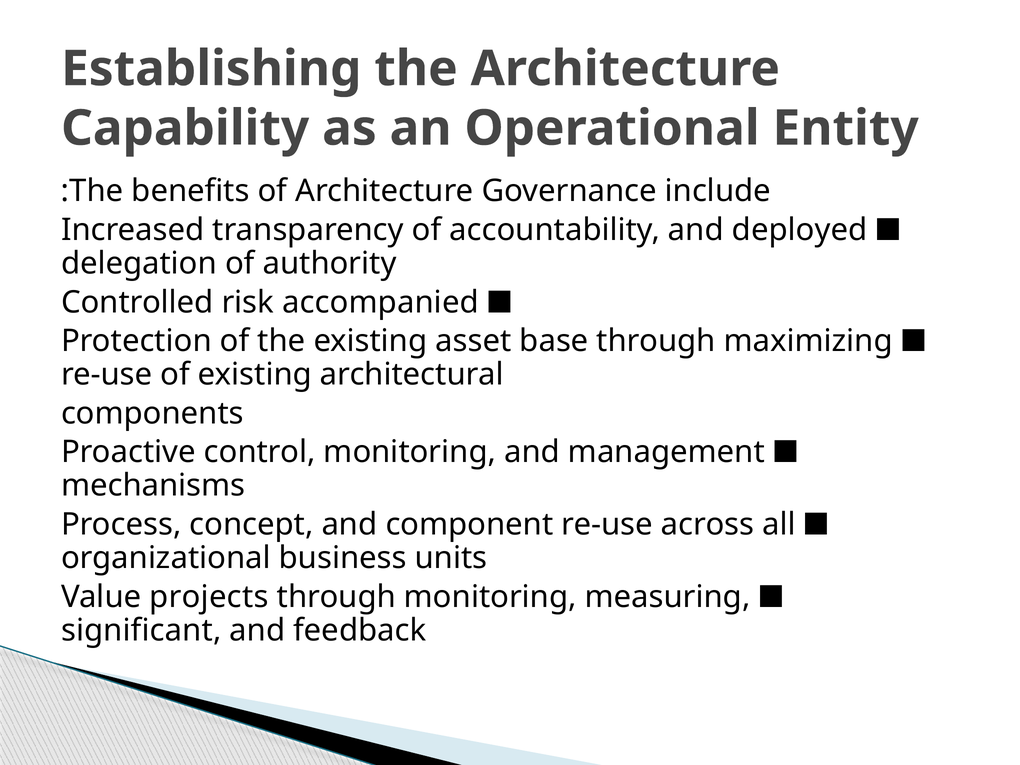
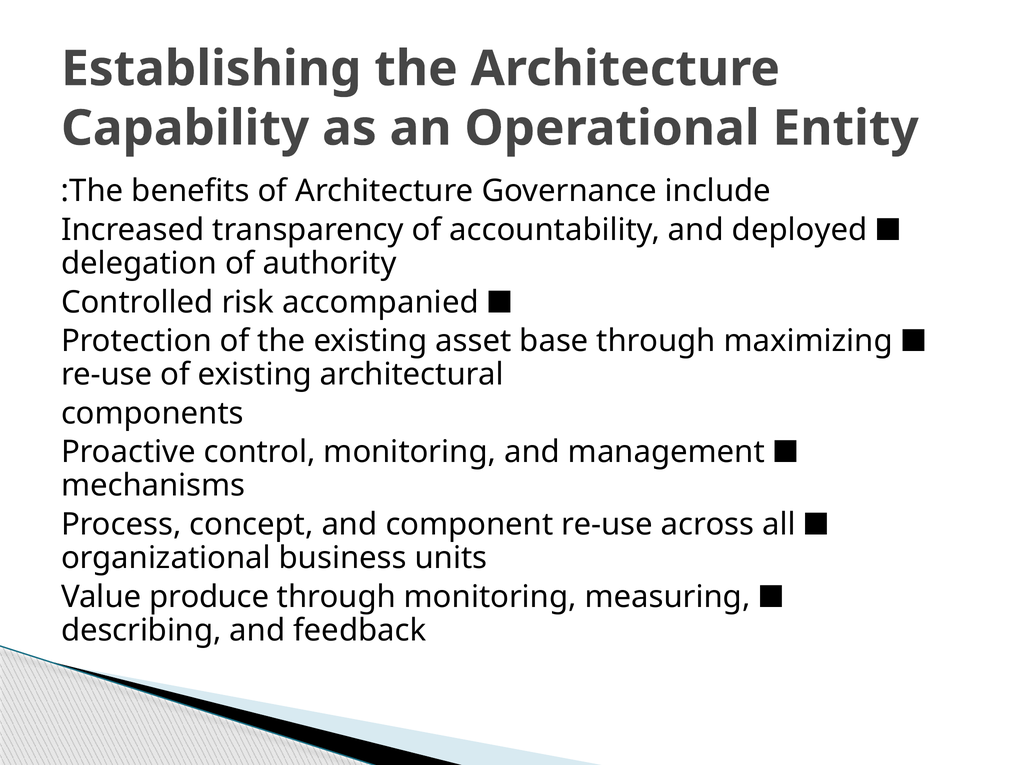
projects: projects -> produce (209, 597)
significant: significant -> describing (141, 630)
